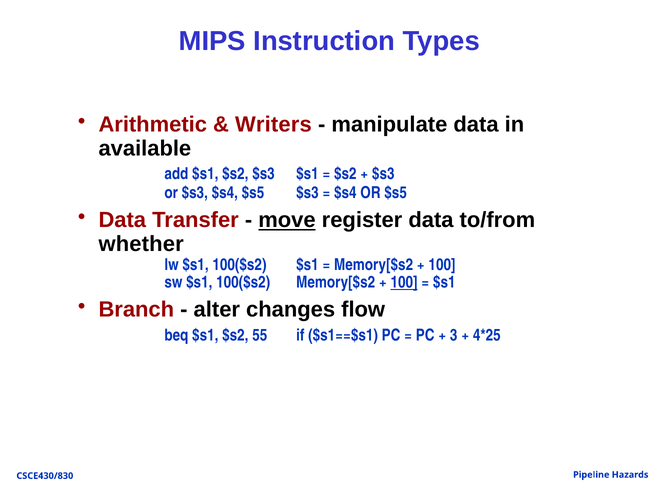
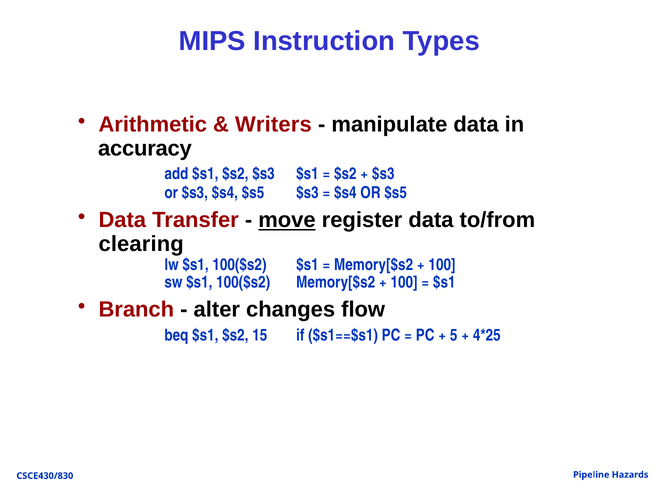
available: available -> accuracy (145, 148)
whether: whether -> clearing (141, 244)
100 underline: present -> none (404, 283)
55: 55 -> 15 (260, 335)
3: 3 -> 5 (454, 335)
